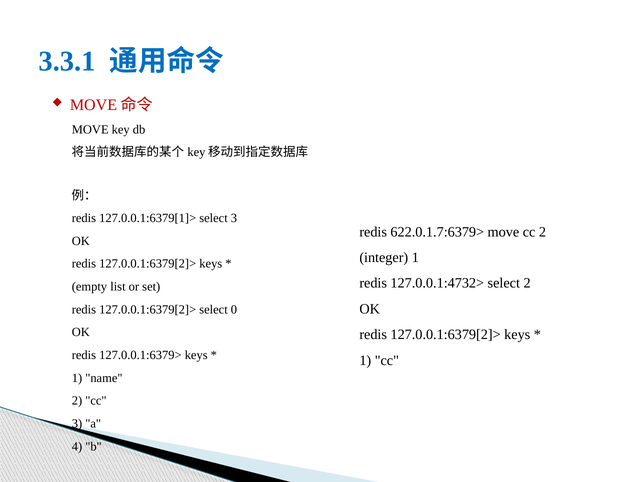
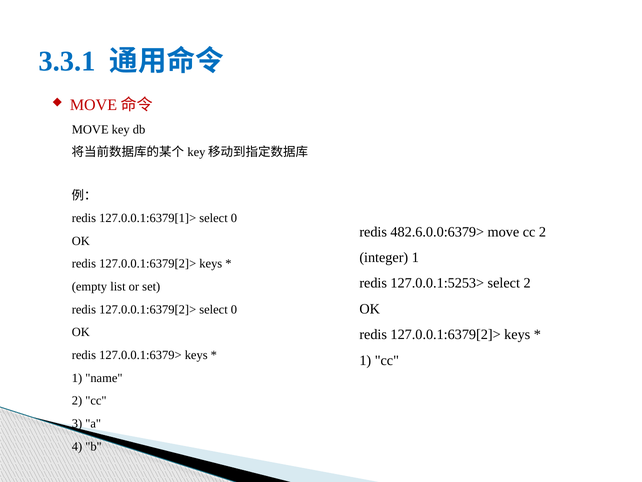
127.0.0.1:6379[1]> select 3: 3 -> 0 (234, 218)
622.0.1.7:6379>: 622.0.1.7:6379> -> 482.6.0.0:6379> (437, 232)
127.0.0.1:4732>: 127.0.0.1:4732> -> 127.0.0.1:5253> (437, 283)
